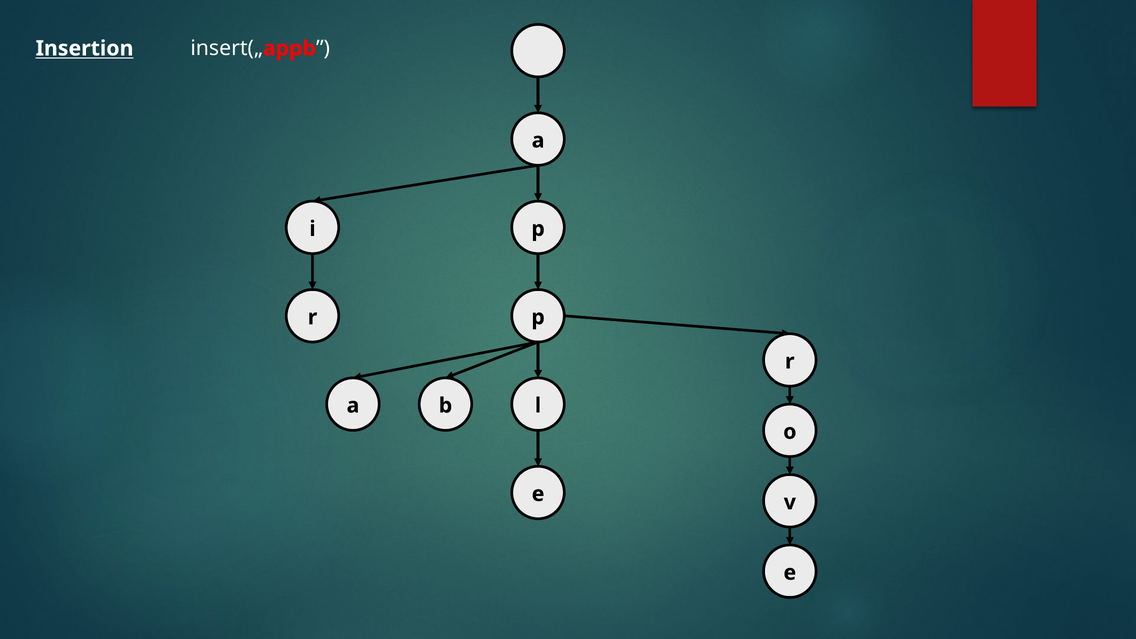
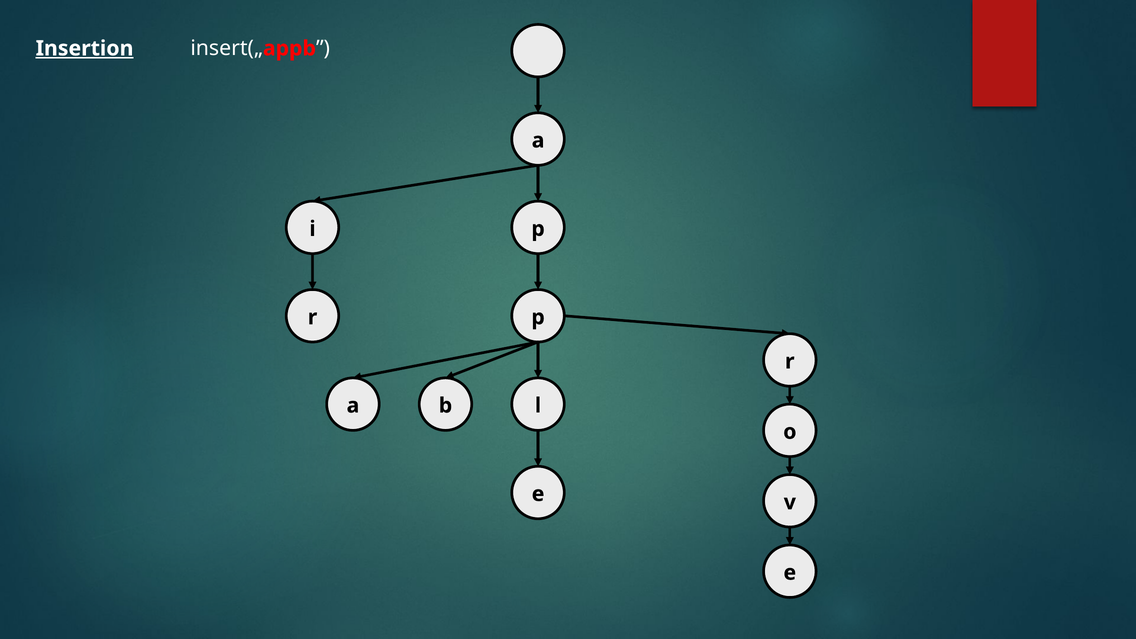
Insertion underline: none -> present (85, 48)
